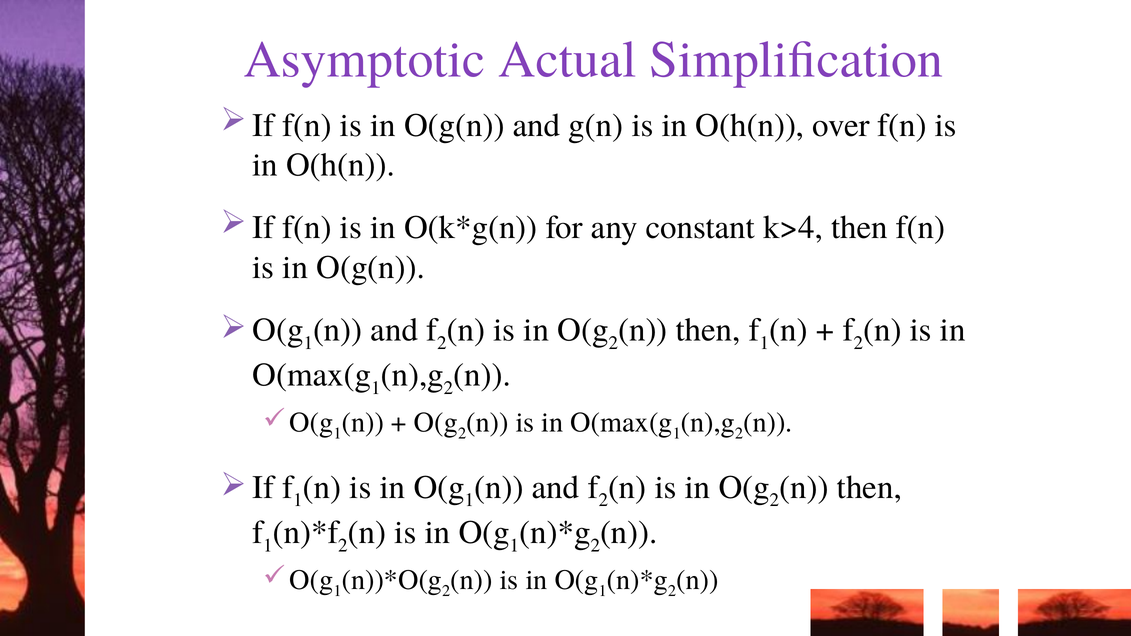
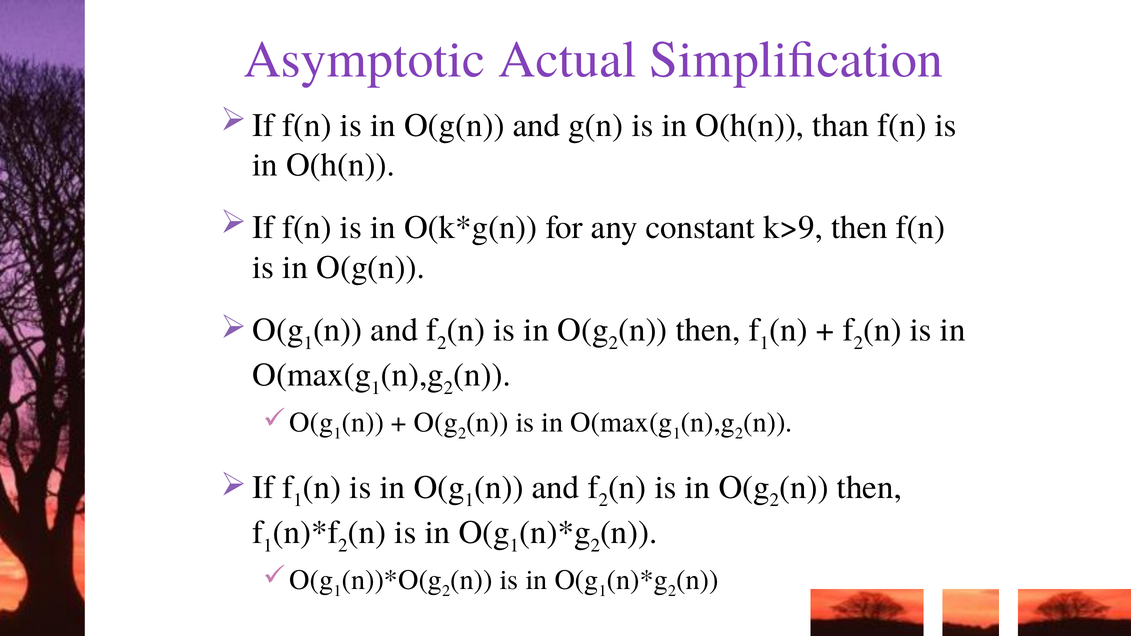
over: over -> than (841, 125)
k>4: k>4 -> k>9 (793, 228)
